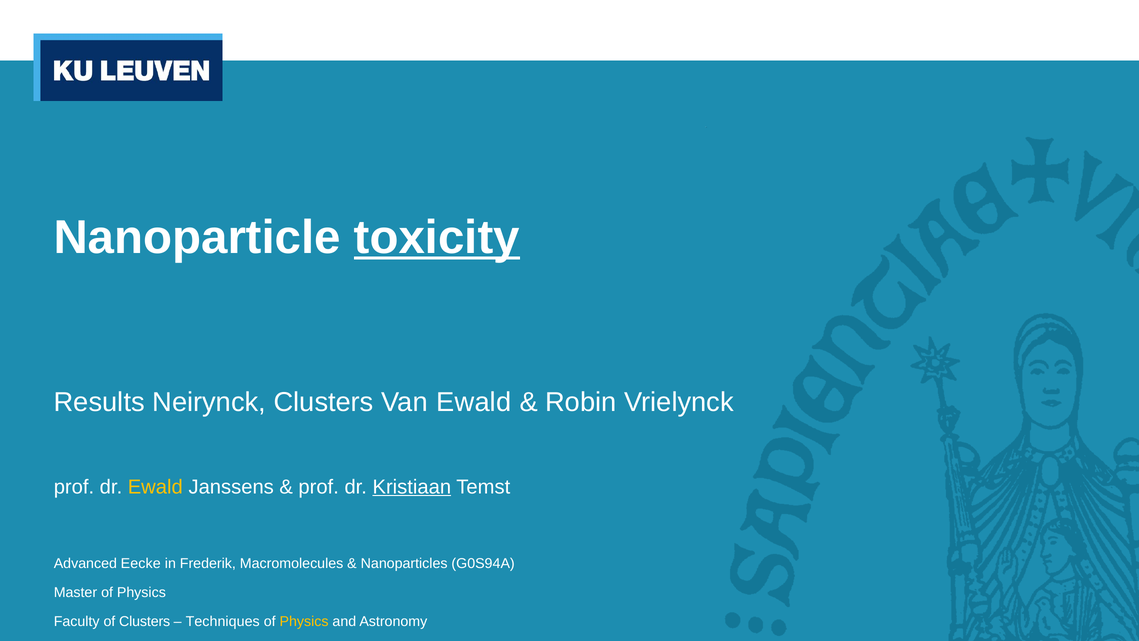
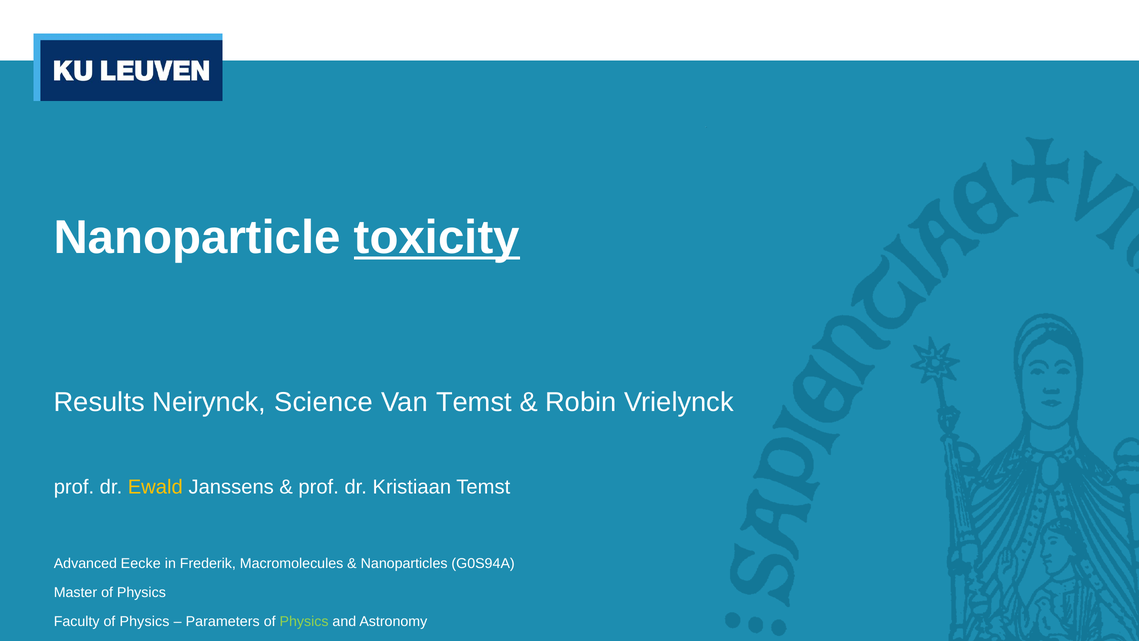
Neirynck Clusters: Clusters -> Science (323, 402)
Van Ewald: Ewald -> Temst (474, 402)
Kristiaan underline: present -> none (412, 487)
Faculty of Clusters: Clusters -> Physics (145, 621)
Techniques: Techniques -> Parameters (223, 621)
Physics colour: yellow -> light green (304, 621)
